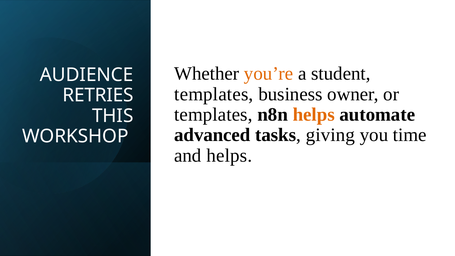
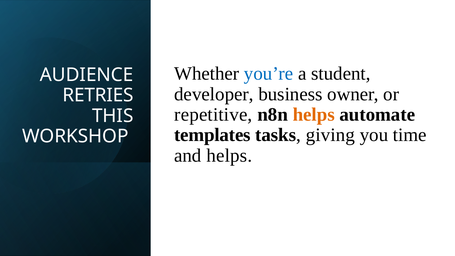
you’re colour: orange -> blue (269, 74)
templates: templates -> developer (214, 94)
templates: templates -> repetitive (213, 115)
advanced: advanced -> templates (212, 135)
